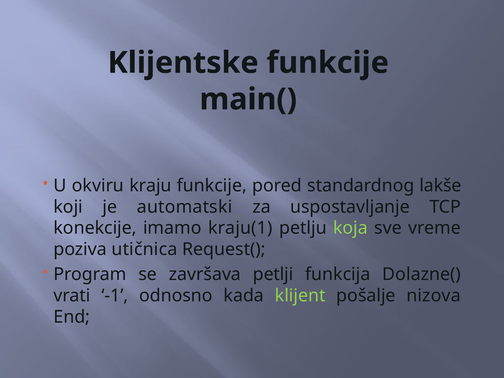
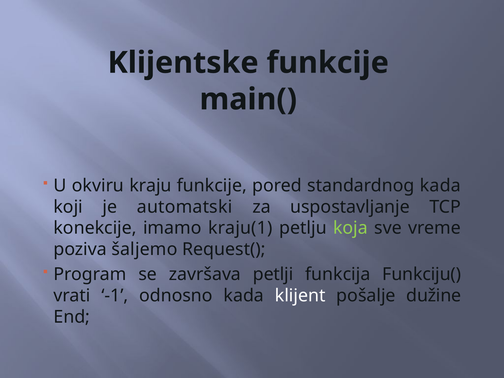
standardnog lakše: lakše -> kada (440, 186)
utičnica: utičnica -> šaljemo (144, 249)
Dolazne(: Dolazne( -> Funkciju( (422, 274)
klijent colour: light green -> white (300, 296)
nizova: nizova -> dužine (434, 296)
